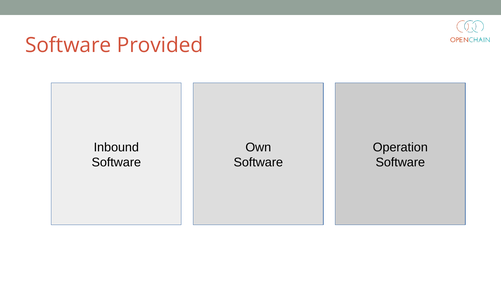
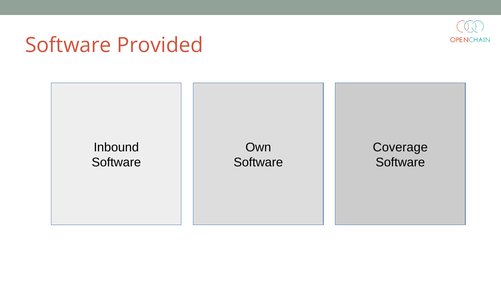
Operation: Operation -> Coverage (400, 147)
